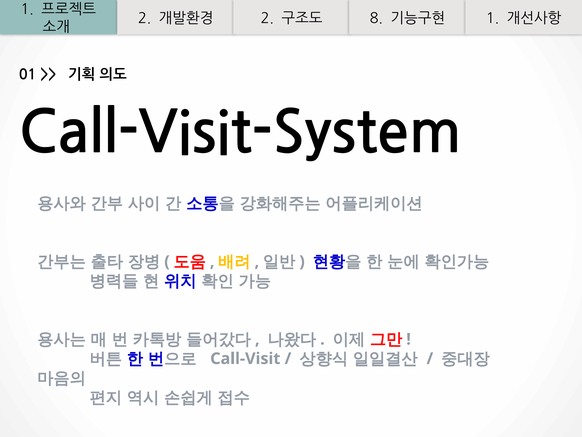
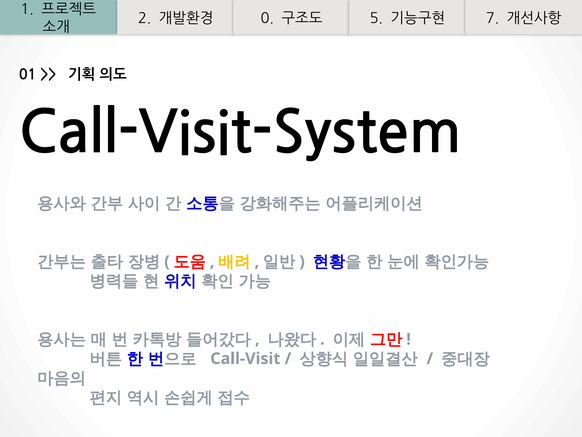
2: 2 -> 0 (267, 18)
8: 8 -> 5 (376, 18)
1: 1 -> 7 (493, 18)
